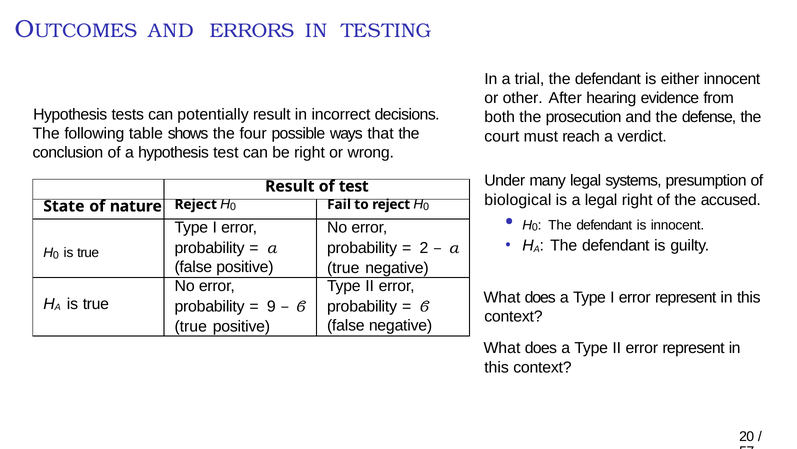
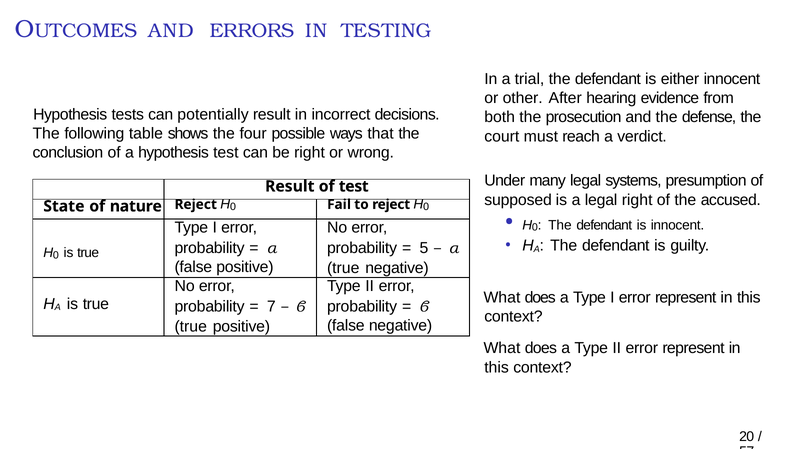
biological: biological -> supposed (518, 200)
2: 2 -> 5 (424, 248)
9: 9 -> 7 (271, 306)
